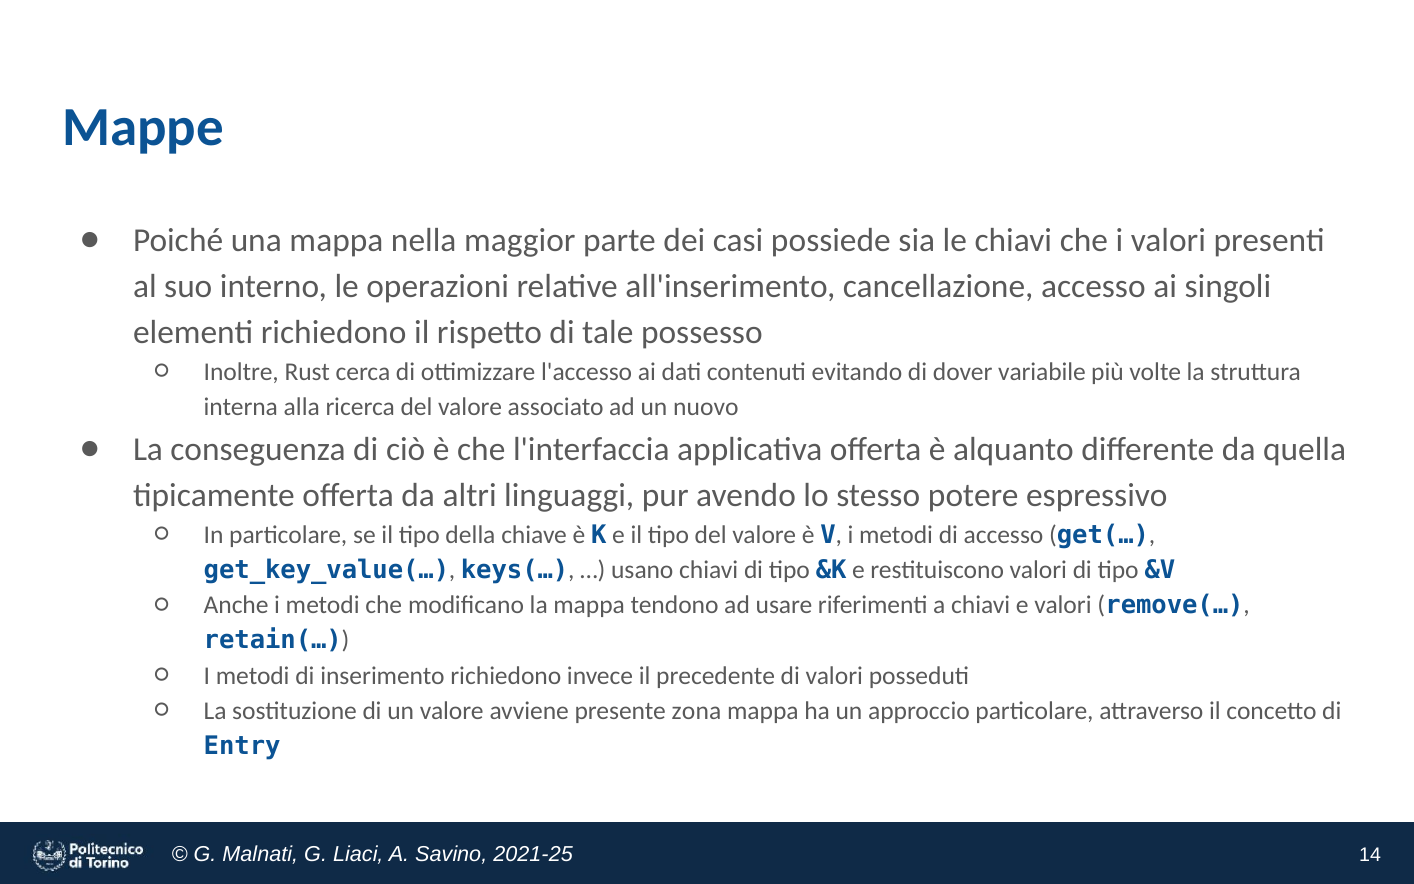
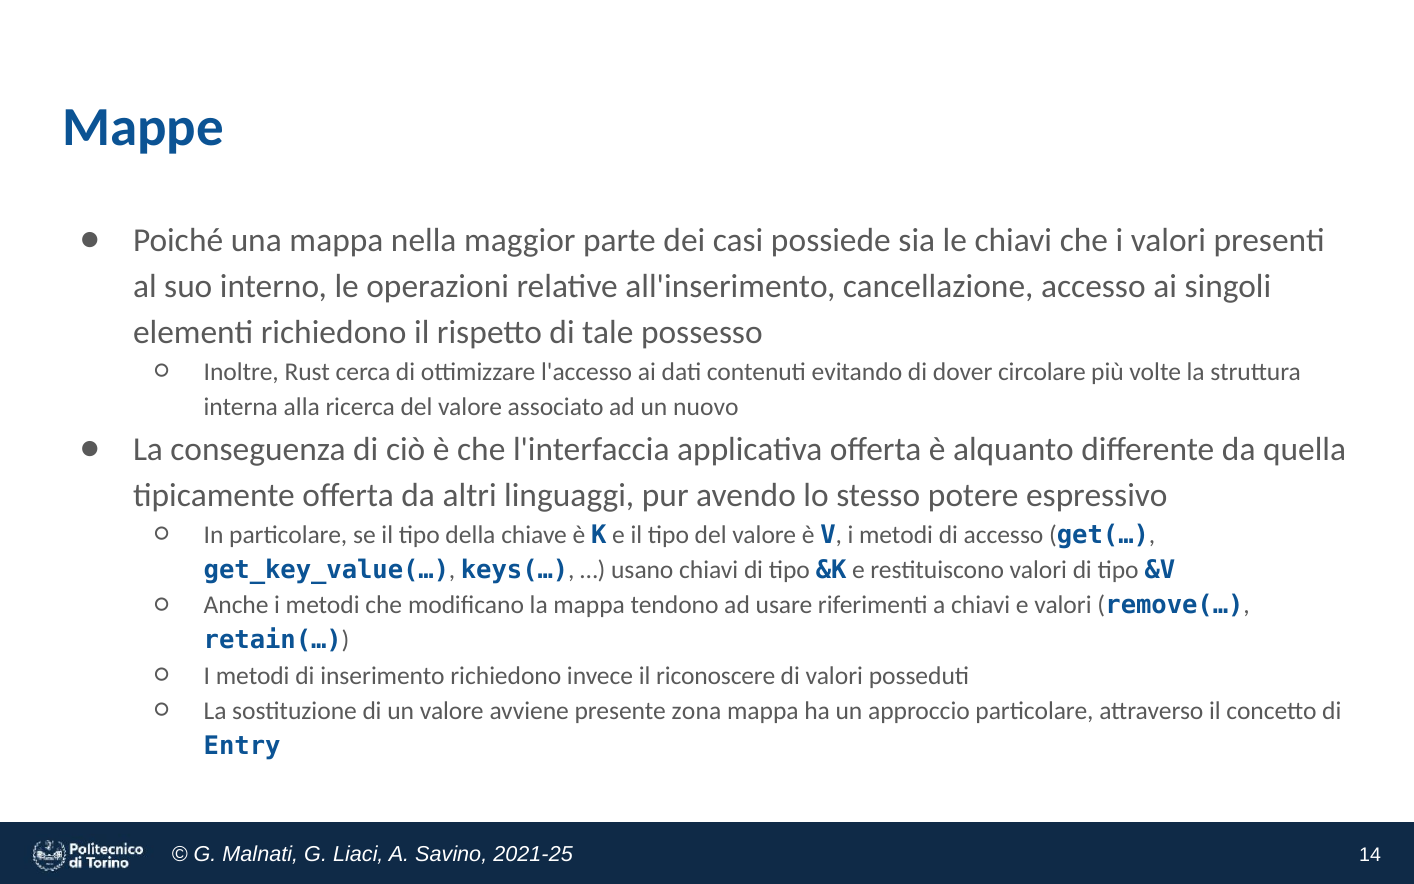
variabile: variabile -> circolare (1042, 372)
precedente: precedente -> riconoscere (716, 675)
